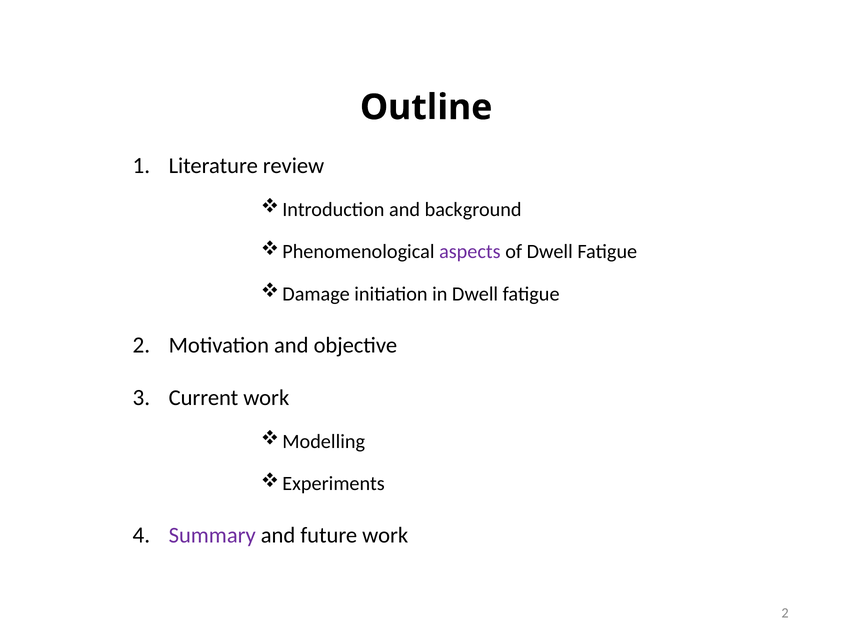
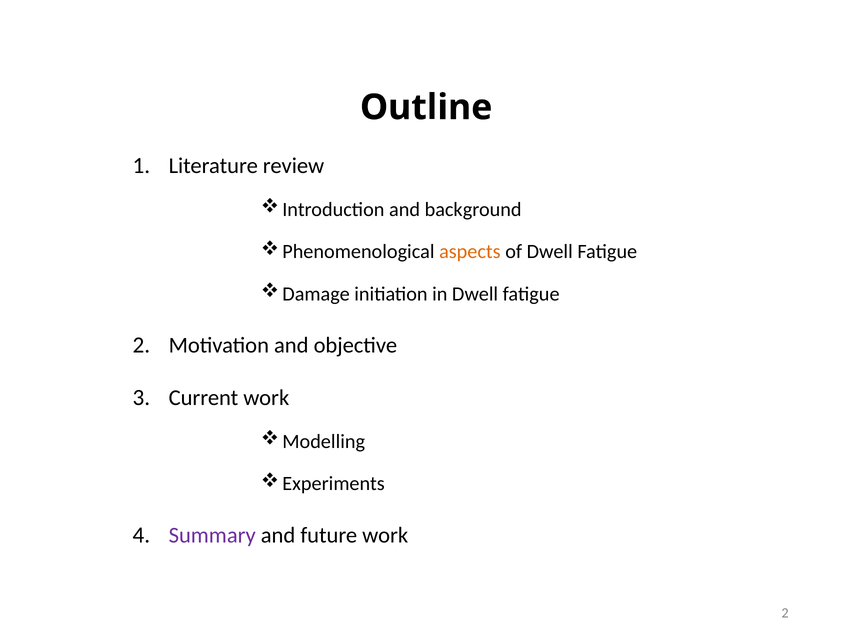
aspects colour: purple -> orange (470, 252)
